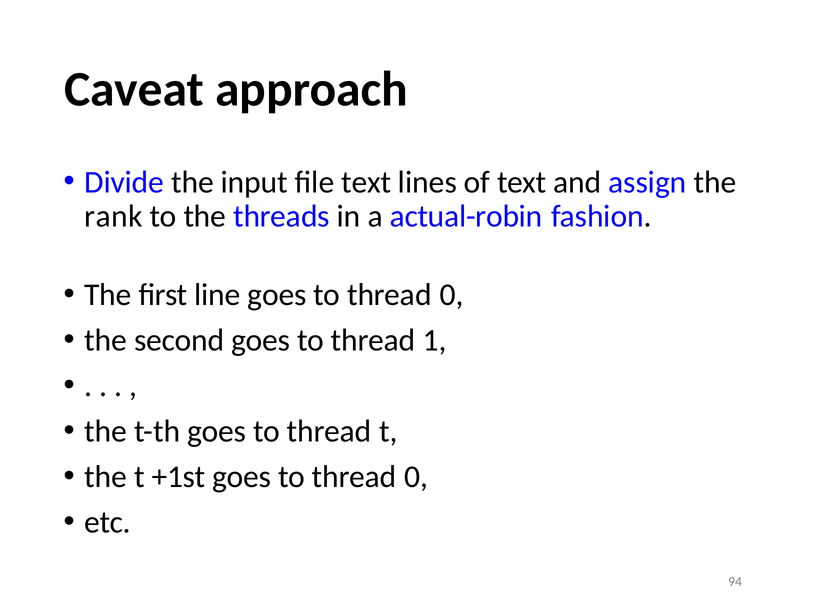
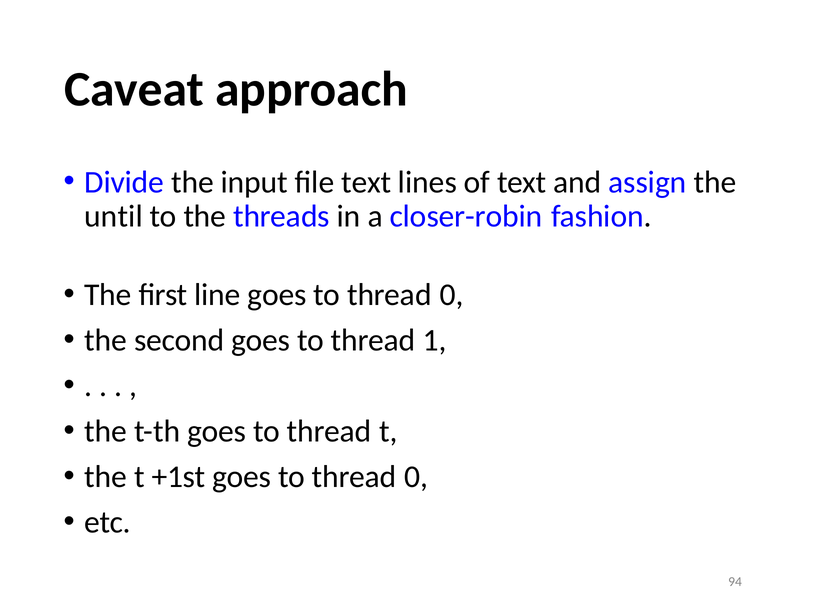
rank: rank -> until (114, 216)
actual-robin: actual-robin -> closer-robin (466, 216)
